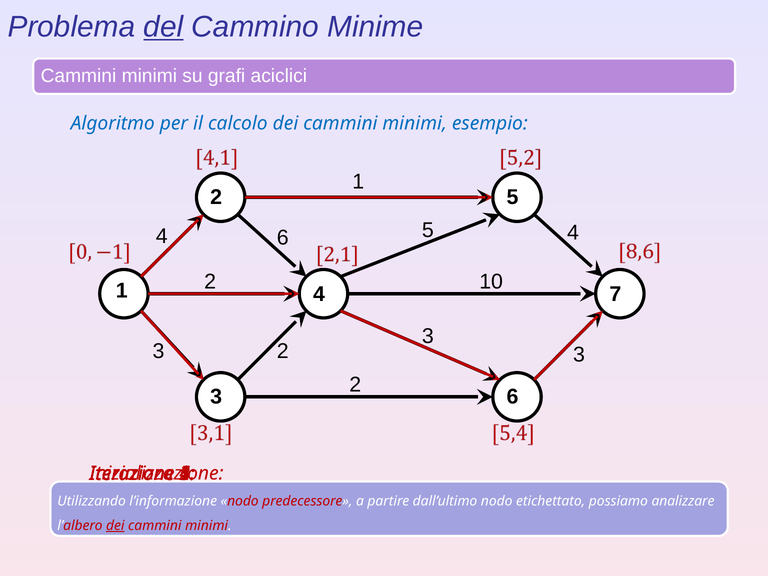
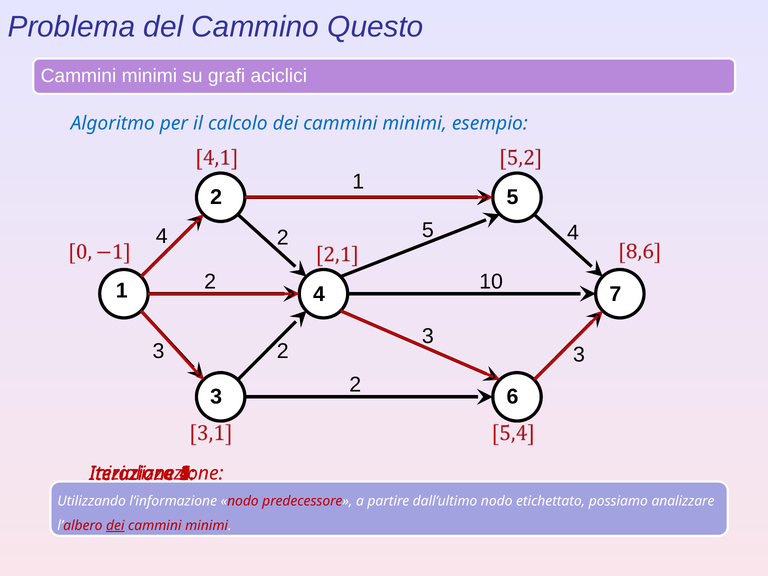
del underline: present -> none (163, 27)
Minime: Minime -> Questo (375, 27)
6: 6 -> 2 (283, 238)
